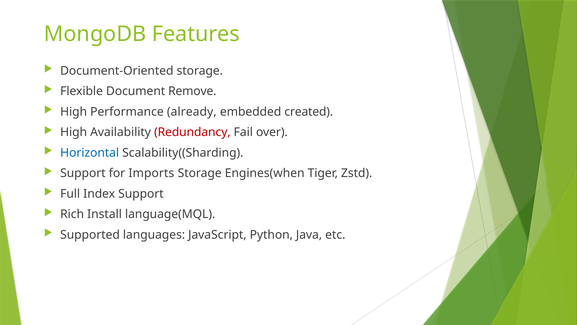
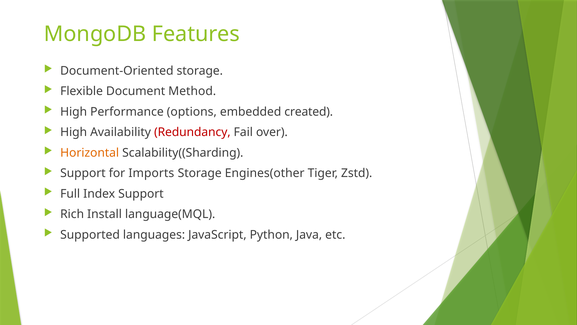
Remove: Remove -> Method (192, 91)
already: already -> options (192, 112)
Horizontal colour: blue -> orange (90, 153)
Engines(when: Engines(when -> Engines(other (265, 173)
